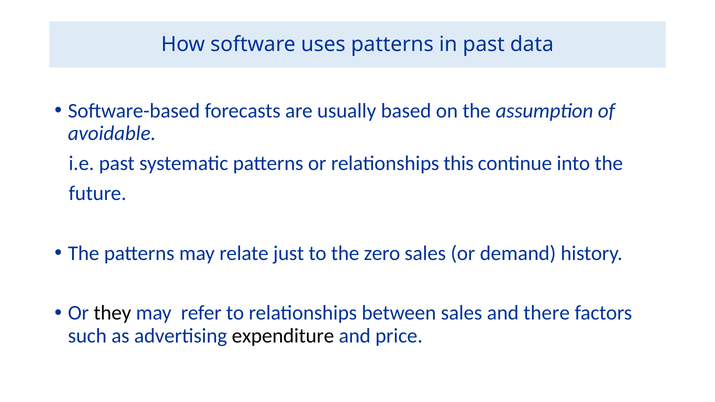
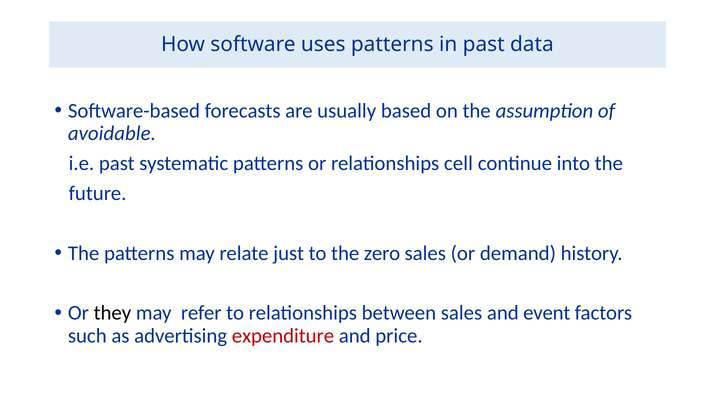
this: this -> cell (458, 163)
there: there -> event (547, 313)
expenditure colour: black -> red (283, 336)
